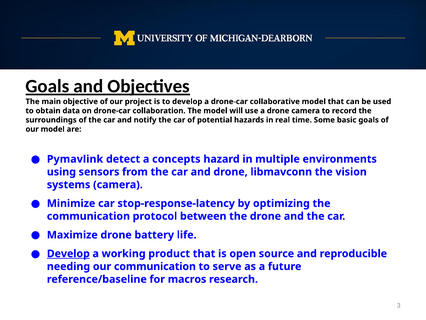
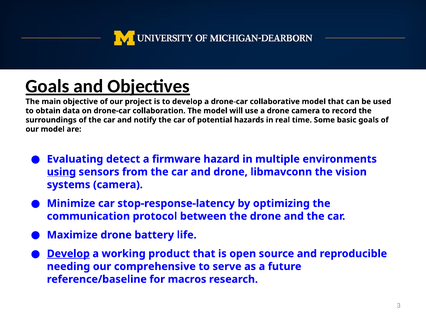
Pymavlink: Pymavlink -> Evaluating (75, 159)
concepts: concepts -> firmware (176, 159)
using underline: none -> present (61, 172)
our communication: communication -> comprehensive (155, 266)
